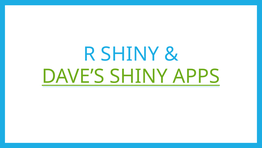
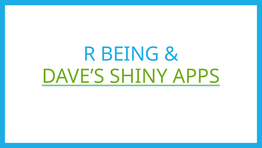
R SHINY: SHINY -> BEING (130, 54)
